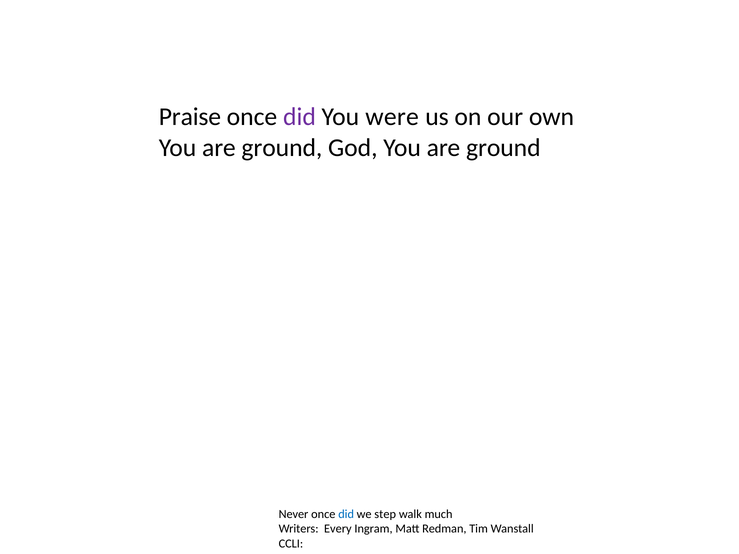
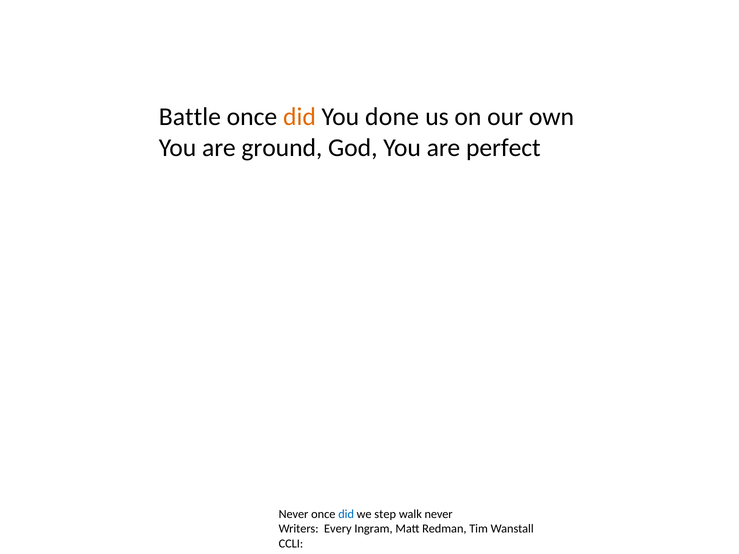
Praise: Praise -> Battle (190, 117)
did colour: purple -> orange (299, 117)
were: were -> done (392, 117)
God You are ground: ground -> perfect (503, 148)
walk much: much -> never (439, 514)
